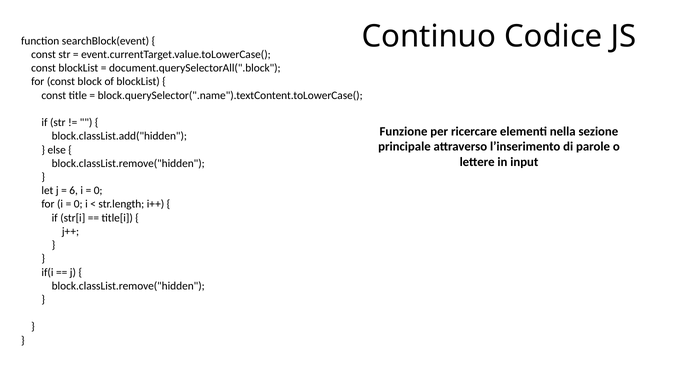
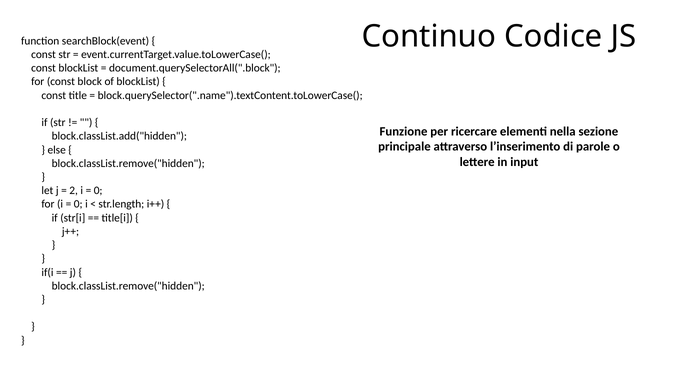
6: 6 -> 2 (74, 191)
